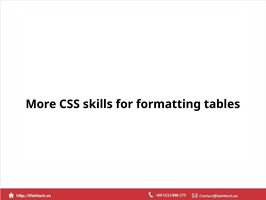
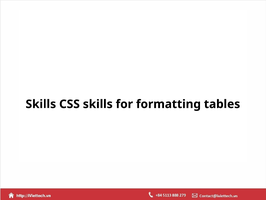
More: More -> Skills (41, 104)
